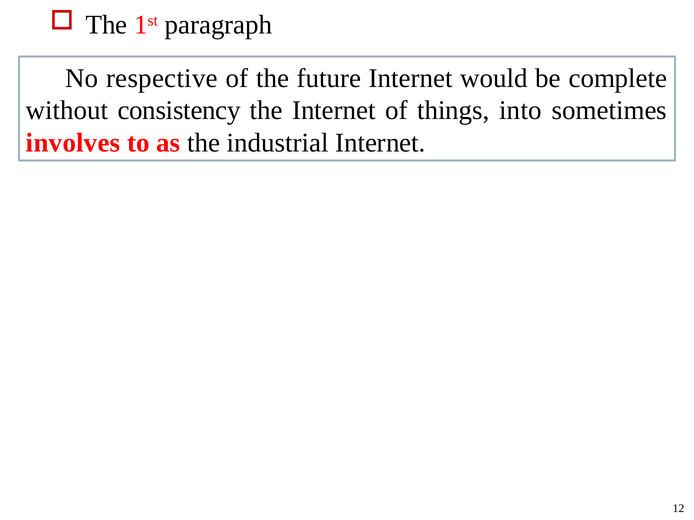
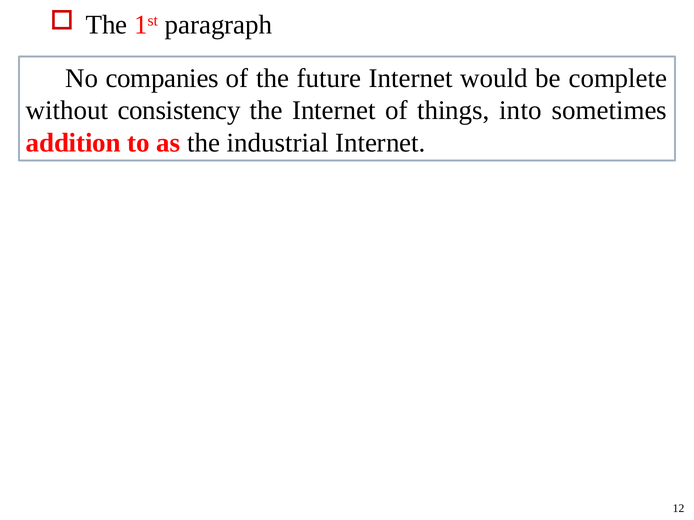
respective: respective -> companies (162, 78)
involves: involves -> addition (73, 143)
